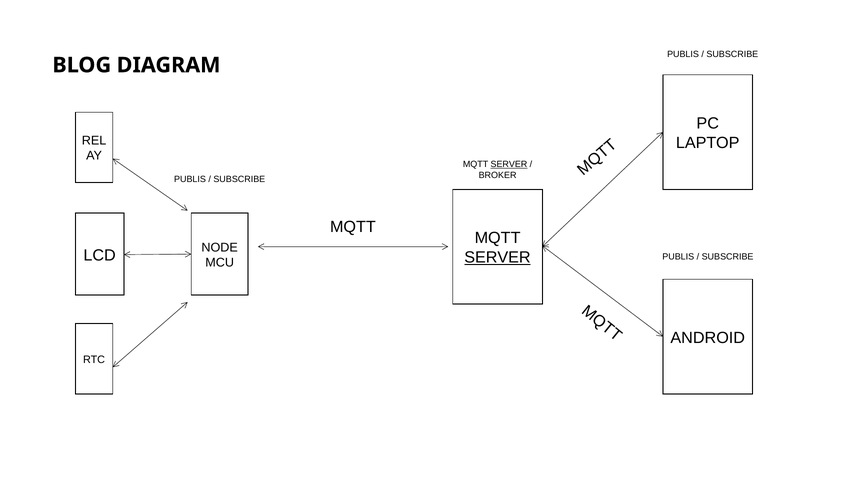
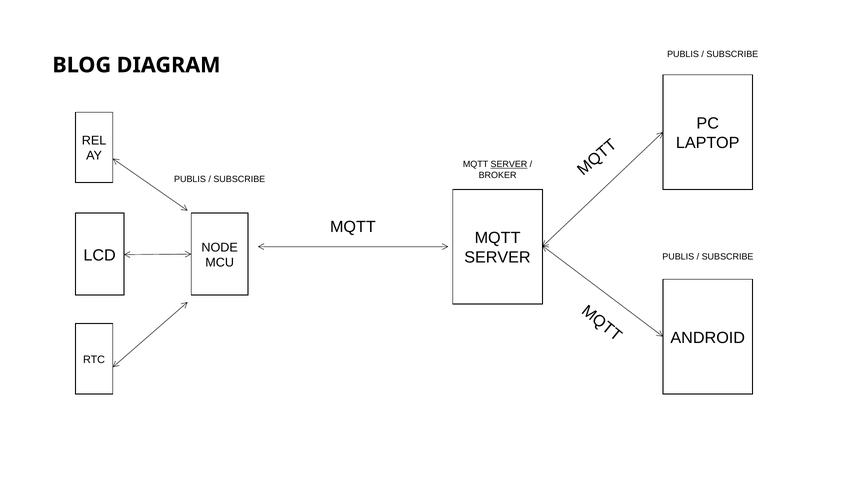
SERVER underline: present -> none (497, 257)
